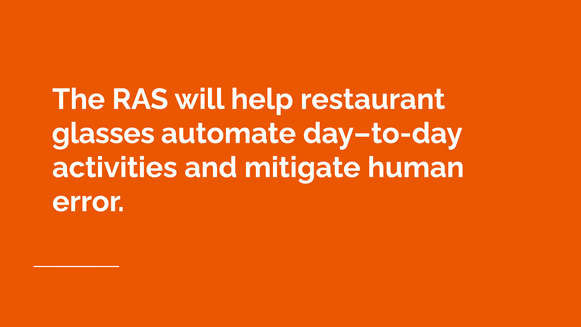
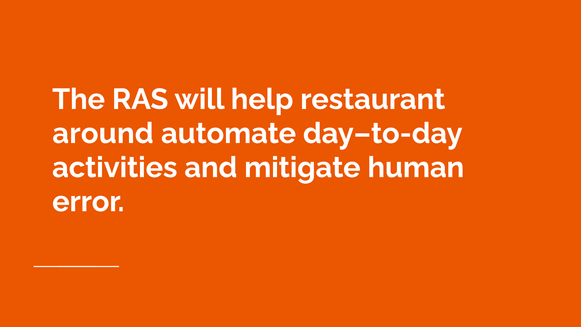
glasses: glasses -> around (103, 133)
